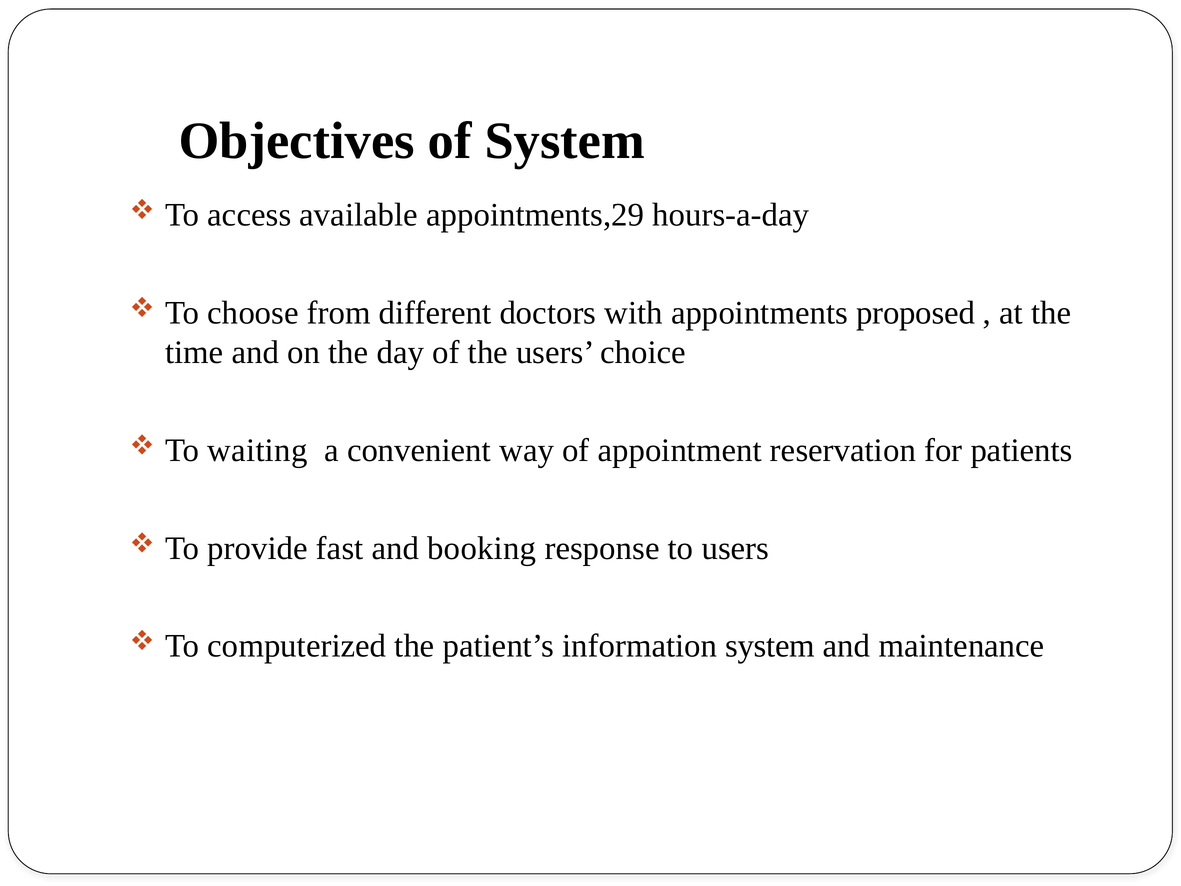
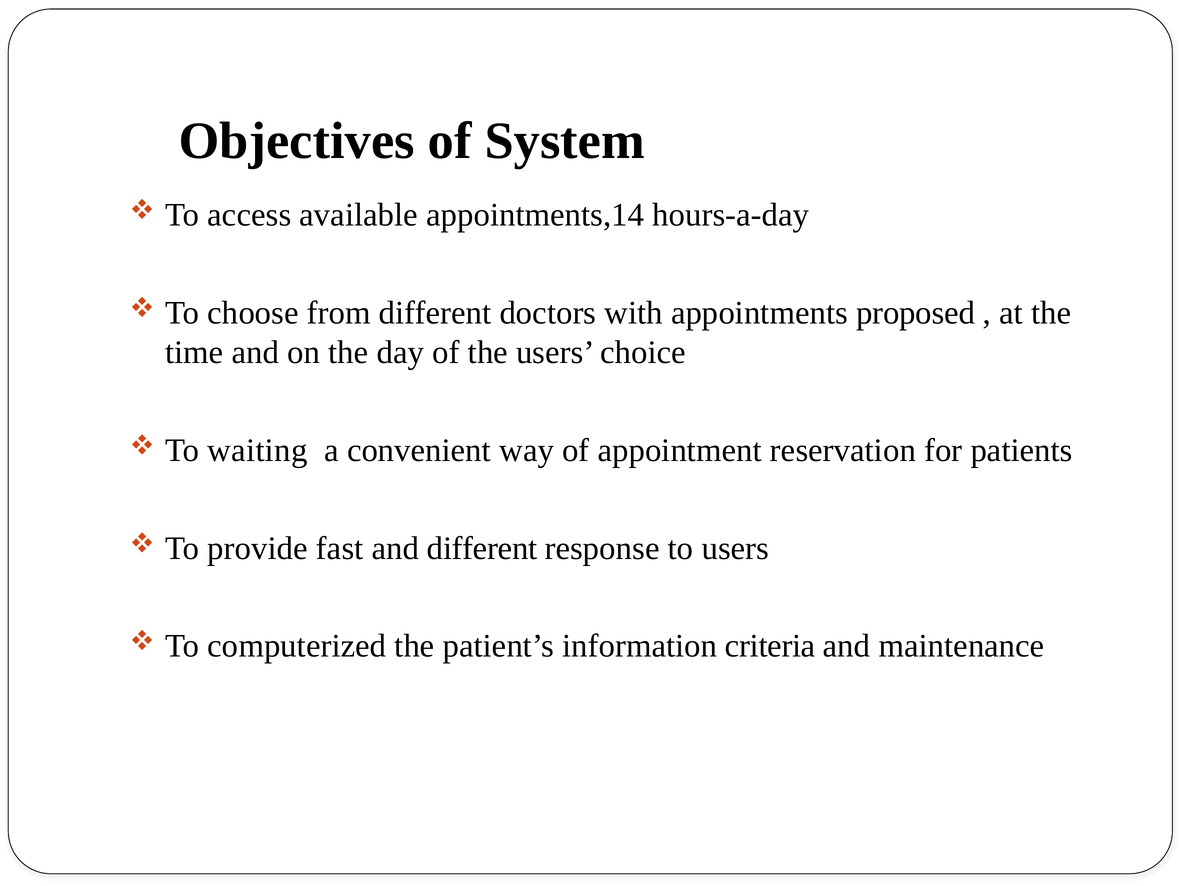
appointments,29: appointments,29 -> appointments,14 (535, 215)
and booking: booking -> different (482, 548)
information system: system -> criteria (770, 646)
